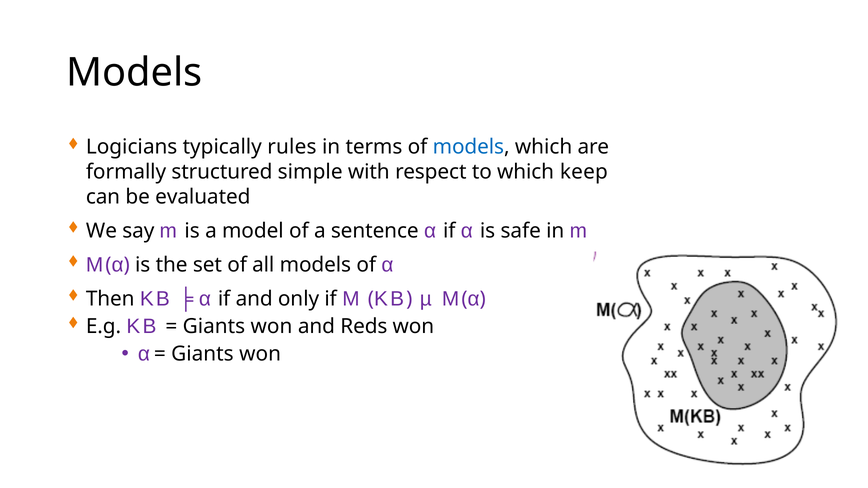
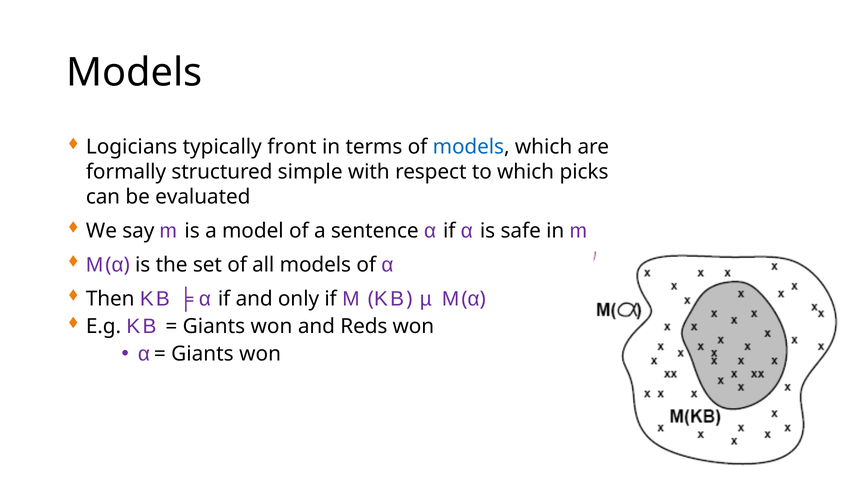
rules: rules -> front (292, 147)
keep: keep -> picks (584, 172)
